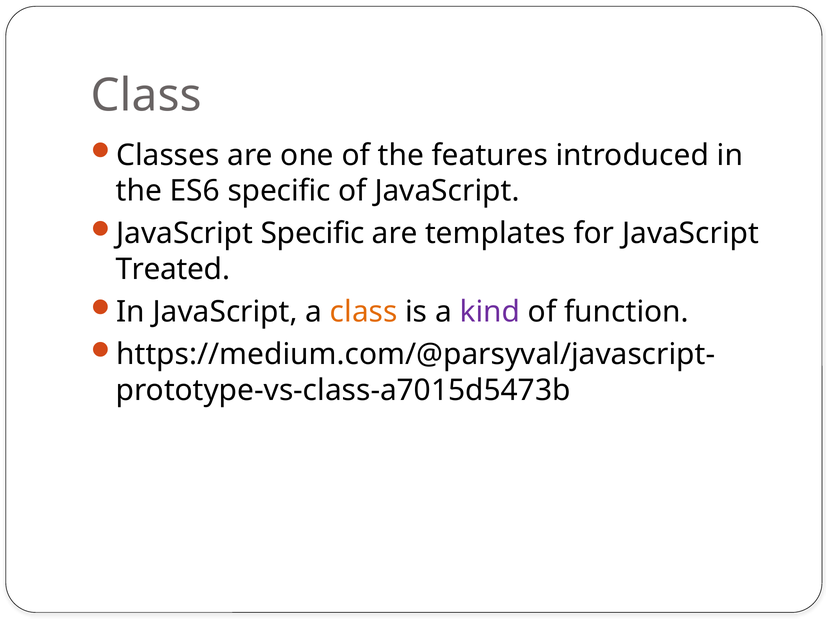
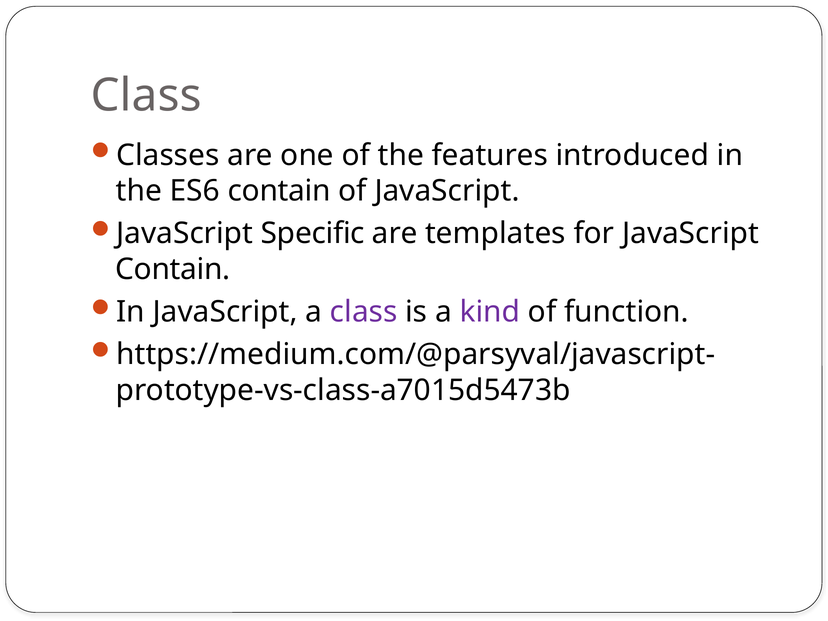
ES6 specific: specific -> contain (279, 191)
Treated: Treated -> Contain (173, 269)
class colour: orange -> purple (364, 312)
